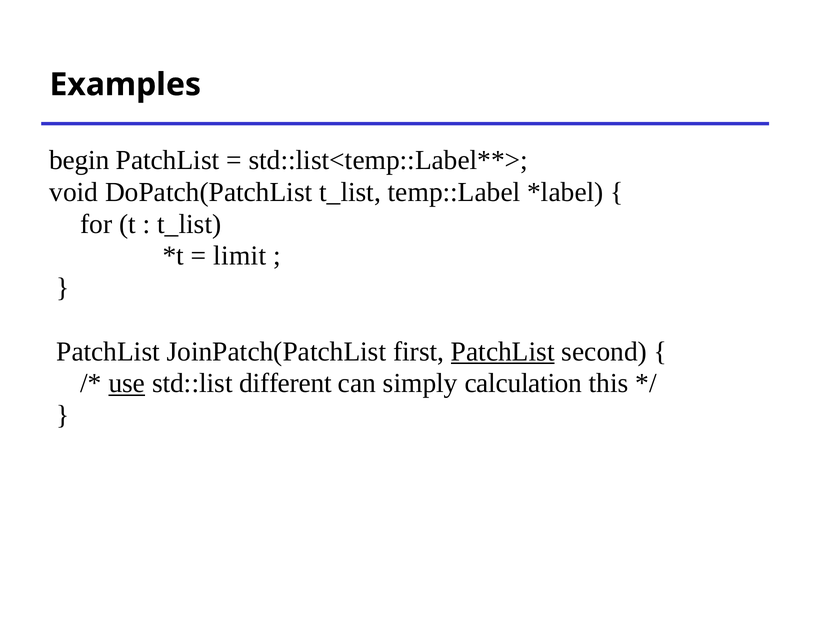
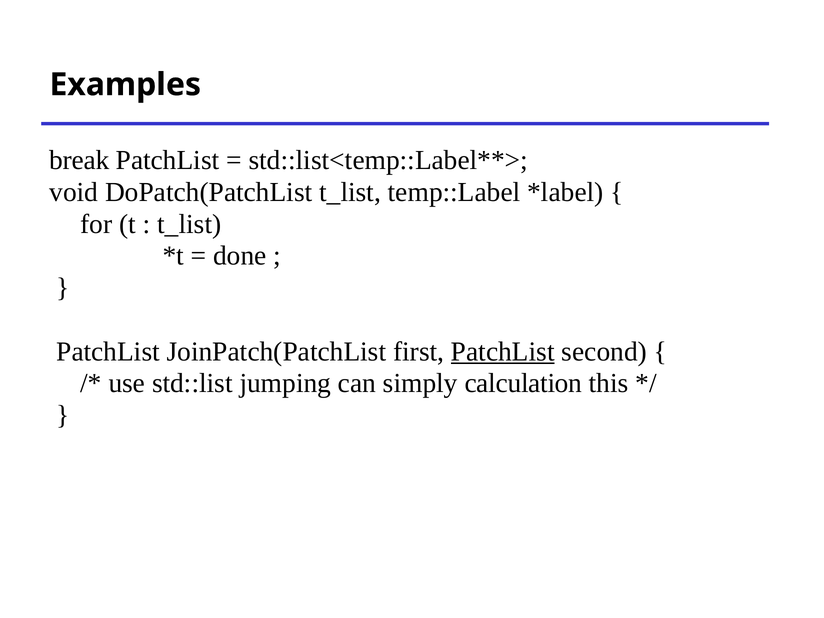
begin: begin -> break (79, 160)
limit: limit -> done (240, 256)
use underline: present -> none (127, 383)
different: different -> jumping (285, 383)
